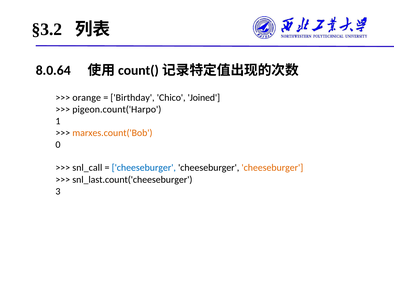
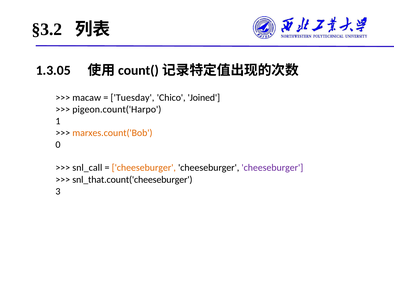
8.0.64: 8.0.64 -> 1.3.05 (53, 70)
orange: orange -> macaw (87, 98)
Birthday: Birthday -> Tuesday (132, 98)
cheeseburger colour: blue -> orange (144, 168)
cheeseburger colour: orange -> purple (272, 168)
snl_last.count('cheeseburger: snl_last.count('cheeseburger -> snl_that.count('cheeseburger (132, 180)
